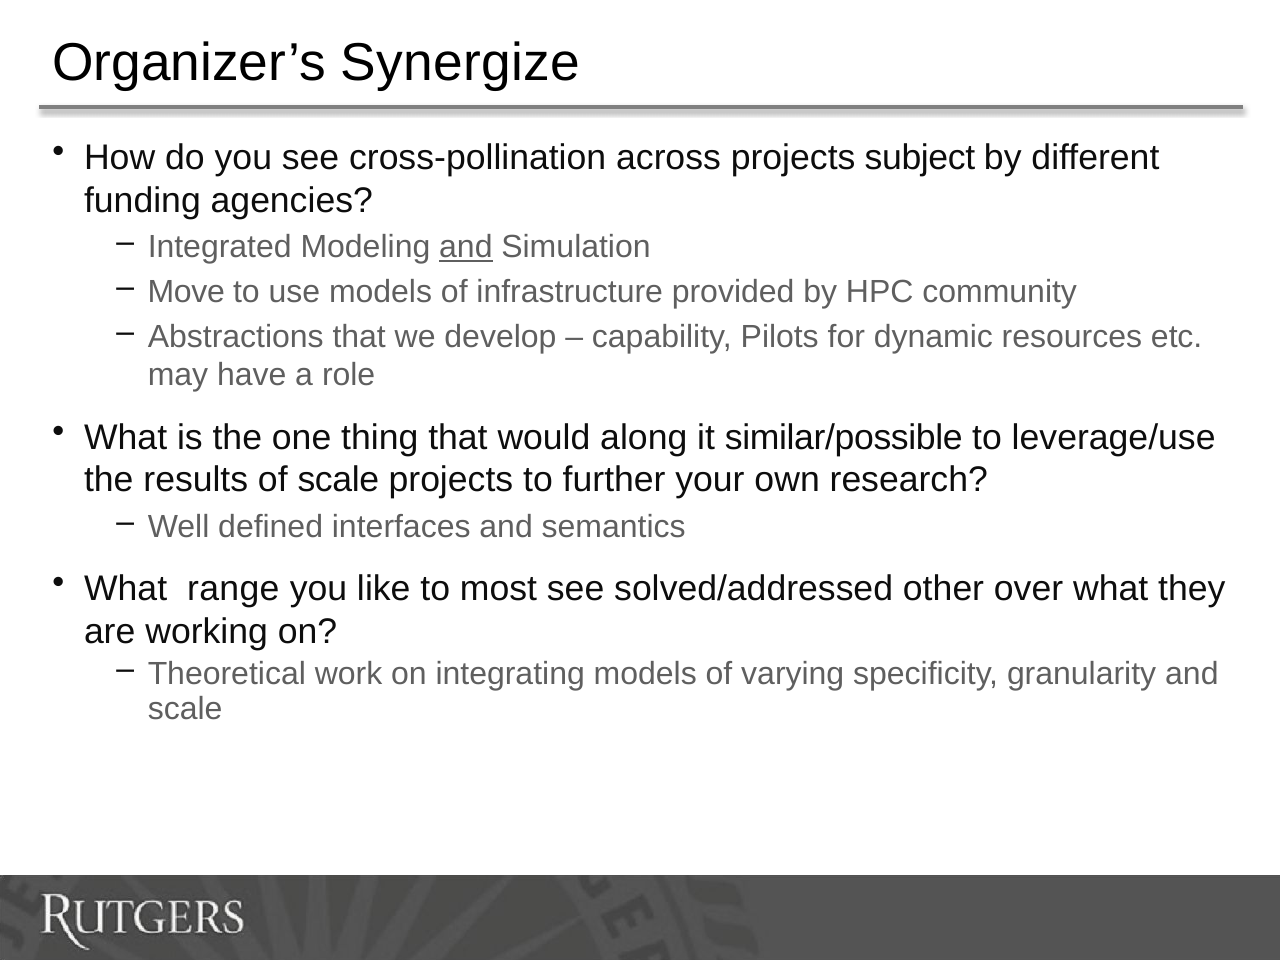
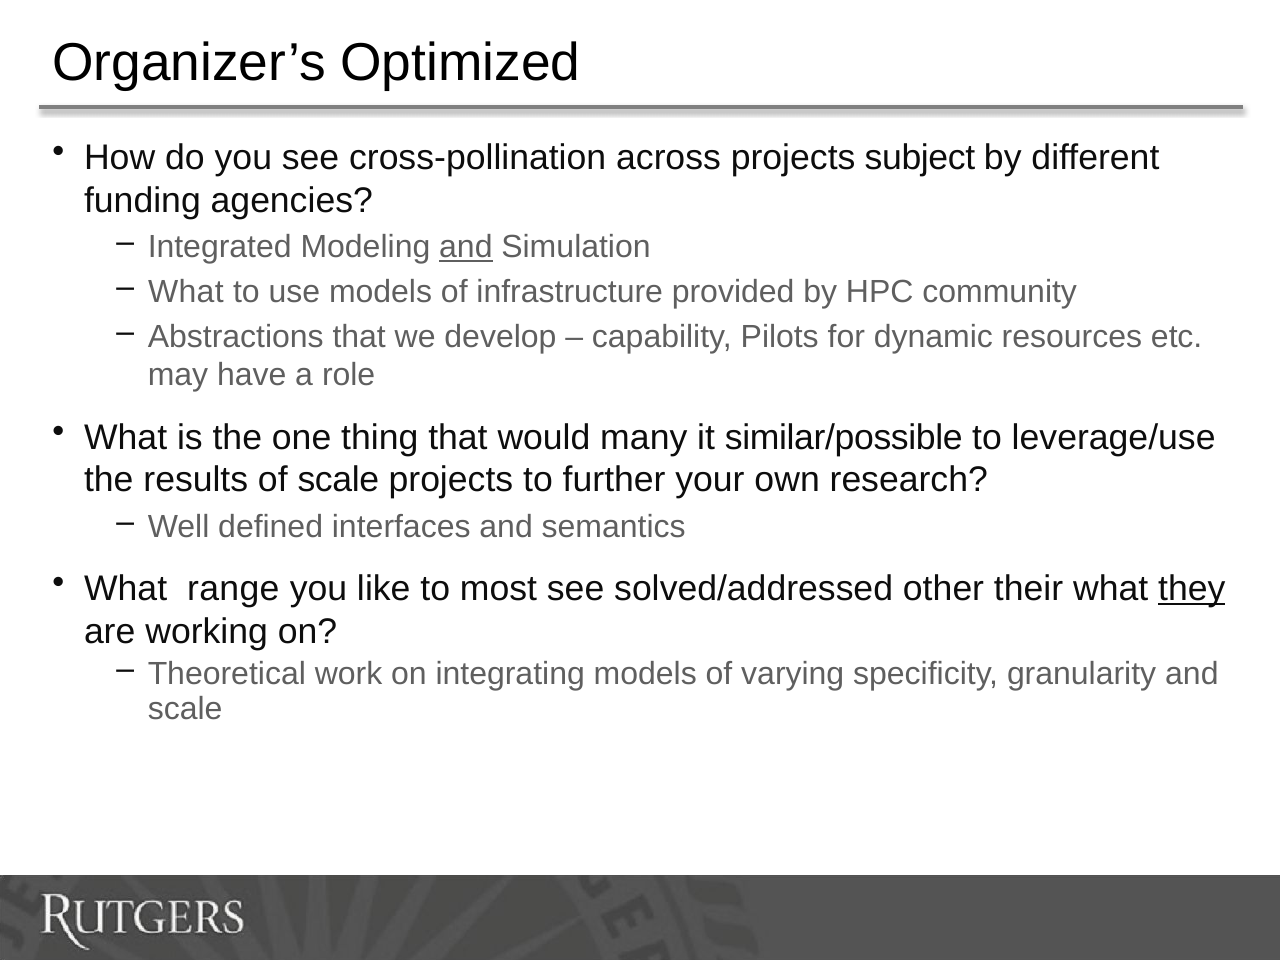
Synergize: Synergize -> Optimized (461, 63)
Move: Move -> What (186, 292)
along: along -> many (644, 437)
over: over -> their (1029, 589)
they underline: none -> present (1192, 589)
